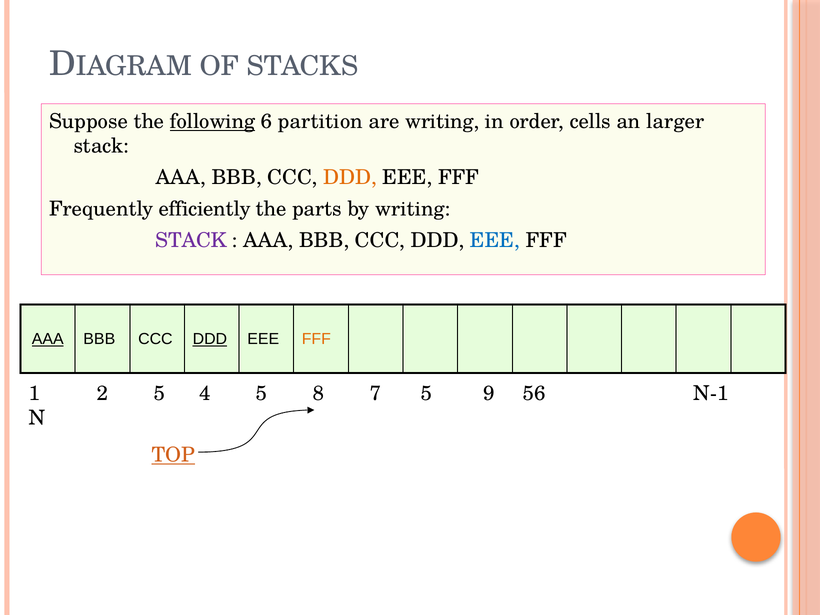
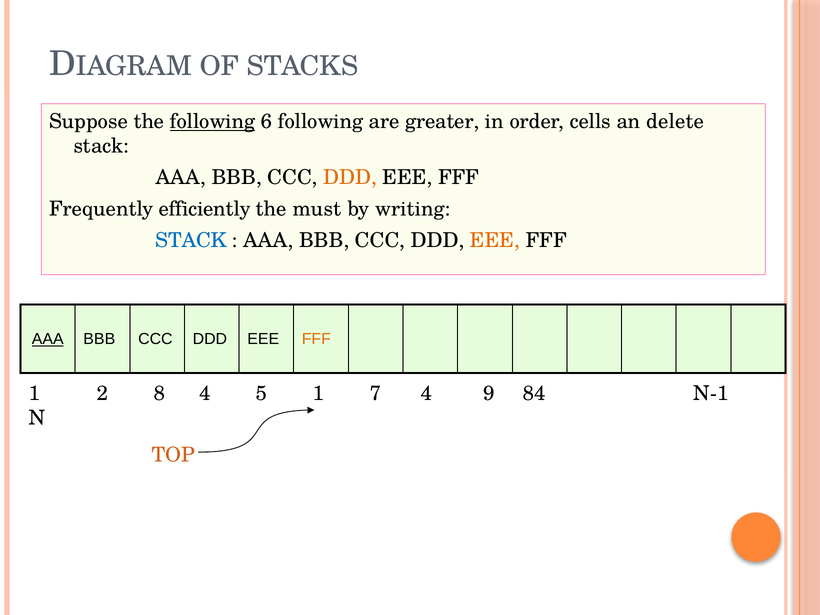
6 partition: partition -> following (321, 122)
are writing: writing -> greater (442, 122)
larger: larger -> delete (675, 122)
parts: parts -> must (317, 209)
STACK colour: purple -> blue (191, 240)
EEE colour: blue -> orange (495, 240)
DDD underline: present -> none (210, 339)
2 5: 5 -> 8 (159, 394)
5 8: 8 -> 1 (318, 394)
7 5: 5 -> 4 (426, 394)
56: 56 -> 84 (534, 394)
TOP underline: present -> none (173, 455)
